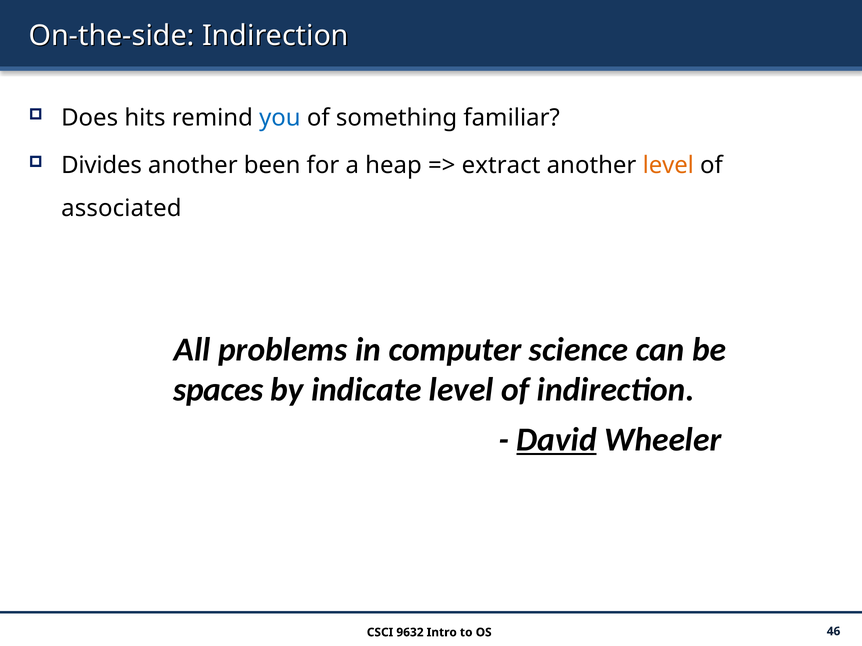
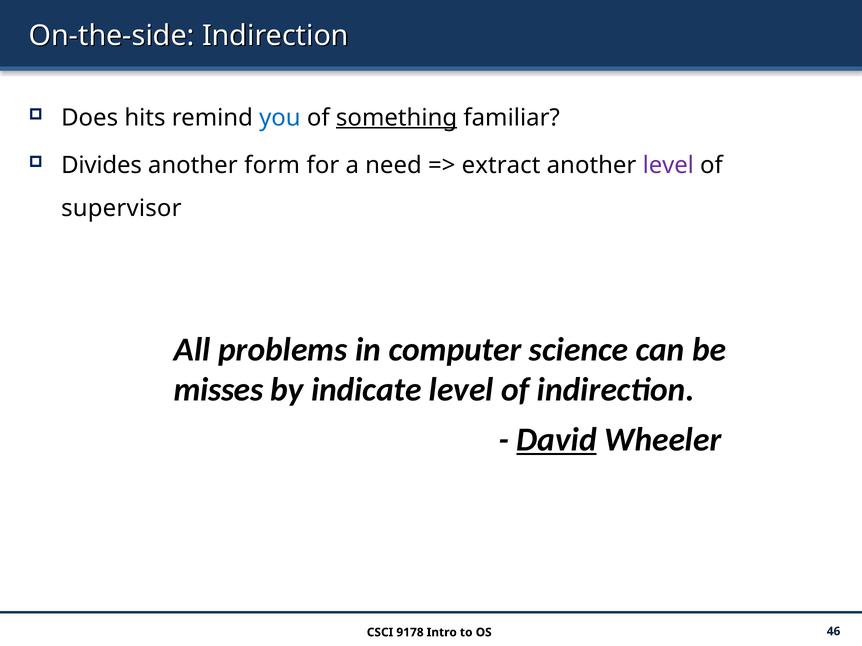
something underline: none -> present (397, 118)
been: been -> form (272, 166)
heap: heap -> need (393, 166)
level colour: orange -> purple (668, 166)
associated: associated -> supervisor (121, 209)
spaces: spaces -> misses (218, 390)
9632: 9632 -> 9178 (410, 633)
